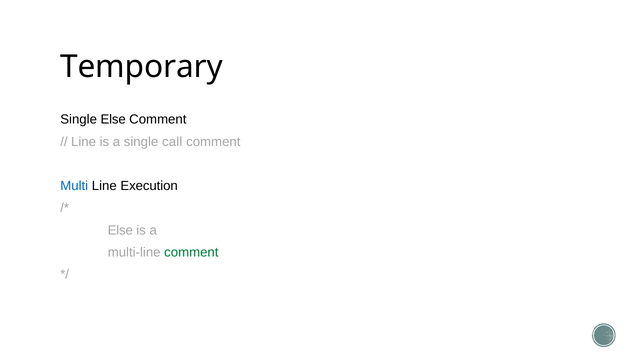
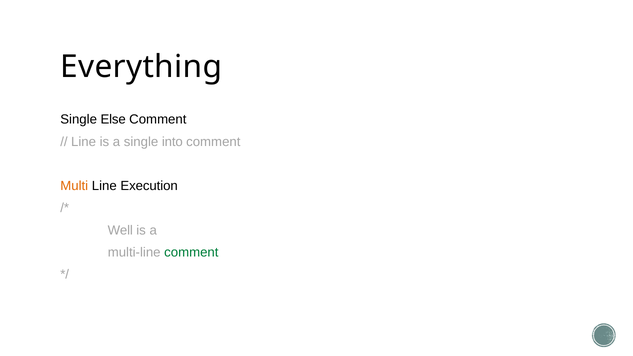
Temporary: Temporary -> Everything (141, 67)
call: call -> into (172, 142)
Multi colour: blue -> orange (74, 186)
Else: Else -> Well (120, 230)
